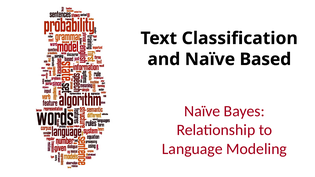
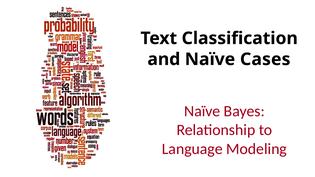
Based: Based -> Cases (265, 59)
